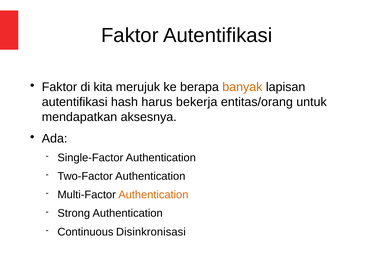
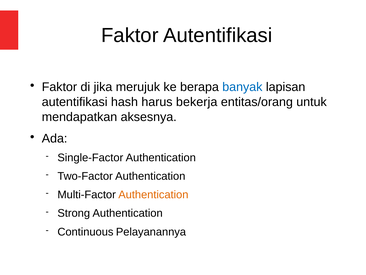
kita: kita -> jika (103, 87)
banyak colour: orange -> blue (242, 87)
Disinkronisasi: Disinkronisasi -> Pelayanannya (151, 231)
